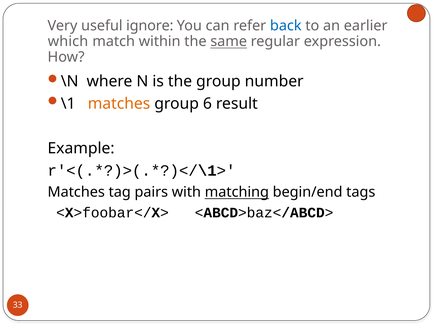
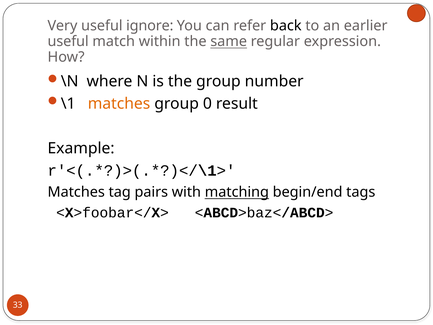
back colour: blue -> black (286, 26)
which: which -> useful (68, 41)
6: 6 -> 0 (207, 104)
